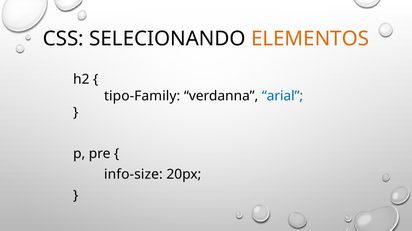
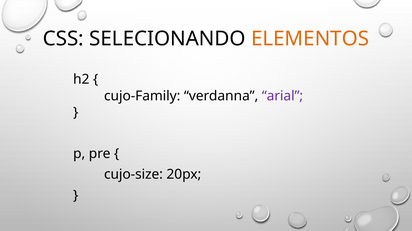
tipo-Family: tipo-Family -> cujo-Family (142, 96)
arial colour: blue -> purple (283, 96)
info-size: info-size -> cujo-size (133, 175)
